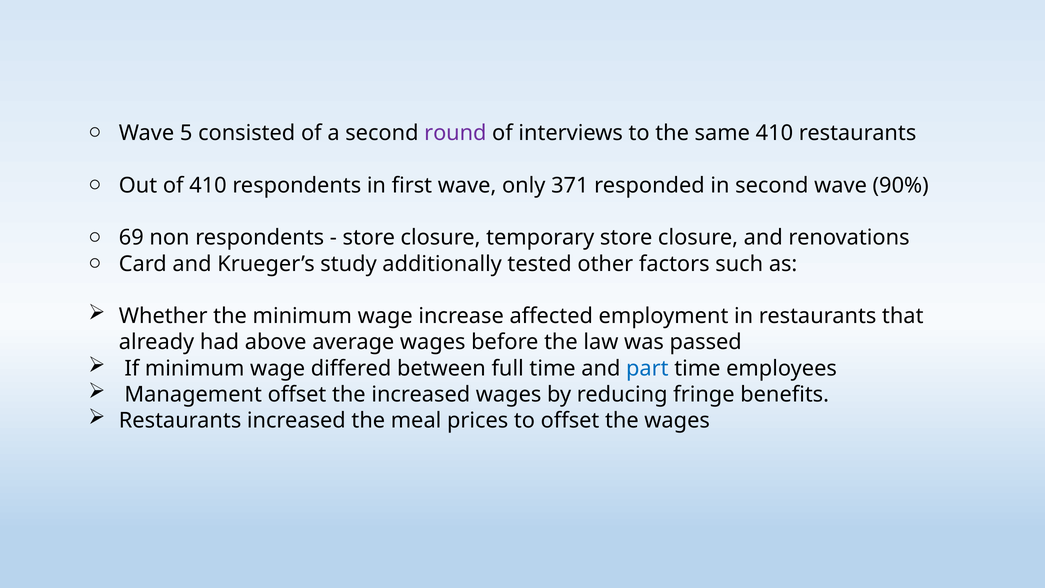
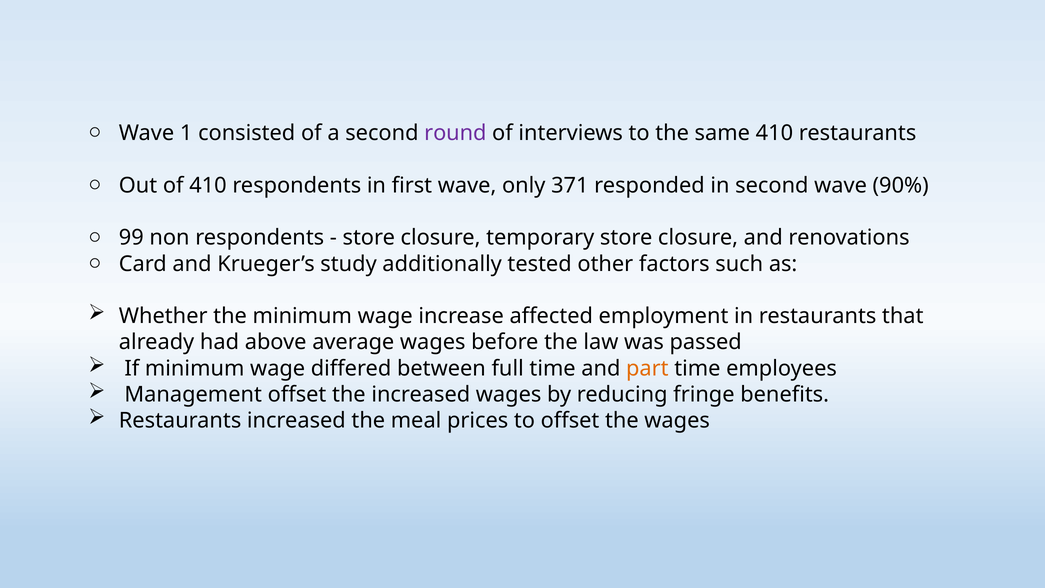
5: 5 -> 1 (186, 133)
69: 69 -> 99 (131, 238)
part colour: blue -> orange (647, 368)
